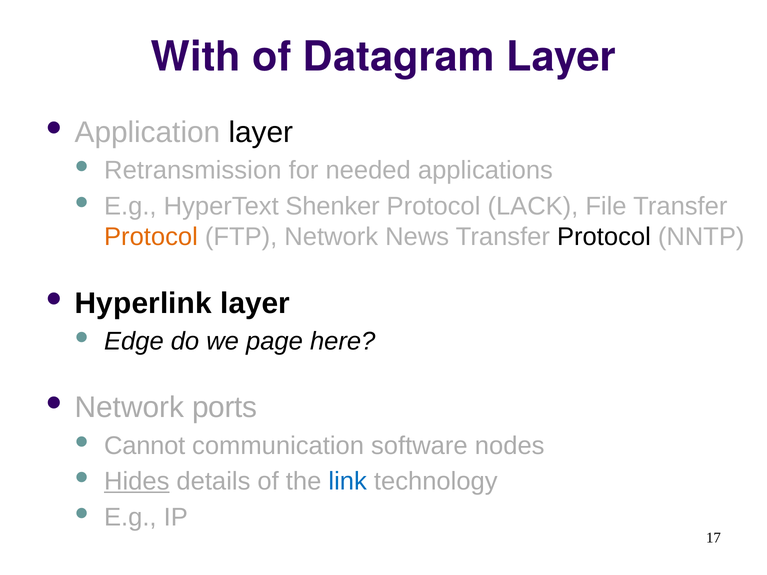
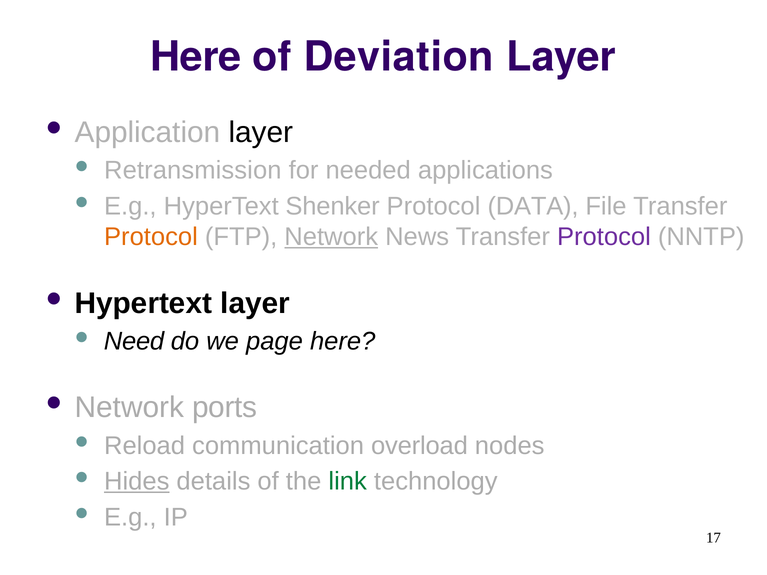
With: With -> Here (196, 57)
Datagram: Datagram -> Deviation (399, 57)
LACK: LACK -> DATA (533, 206)
Network underline: none -> present (331, 237)
Protocol colour: black -> purple (604, 237)
Hyperlink: Hyperlink -> Hypertext (143, 303)
Edge: Edge -> Need (134, 341)
Cannot: Cannot -> Reload (145, 446)
software: software -> overload (419, 446)
link colour: blue -> green (348, 482)
